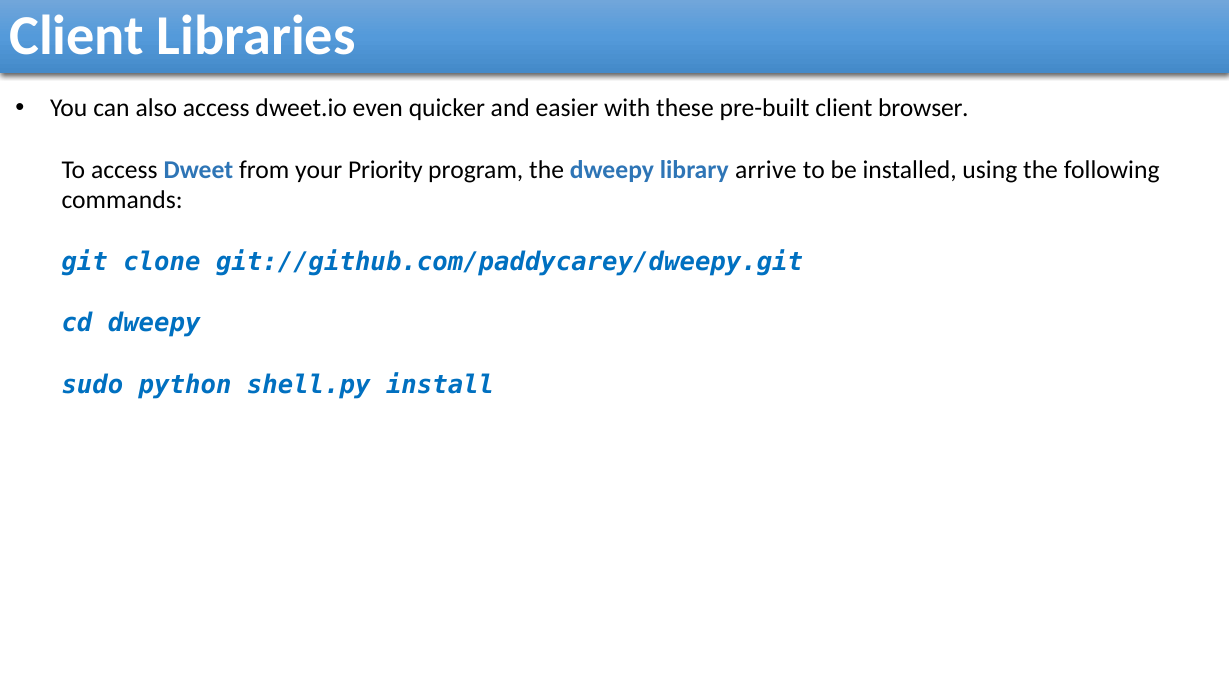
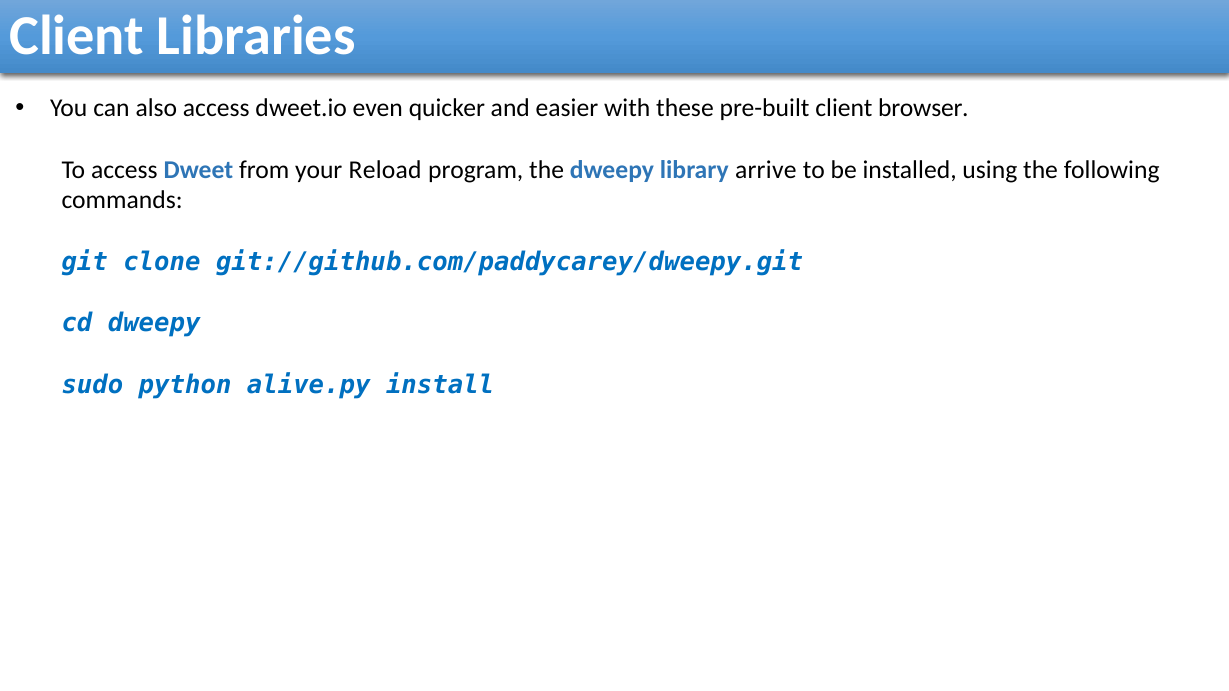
Priority: Priority -> Reload (385, 170)
shell.py: shell.py -> alive.py (309, 385)
